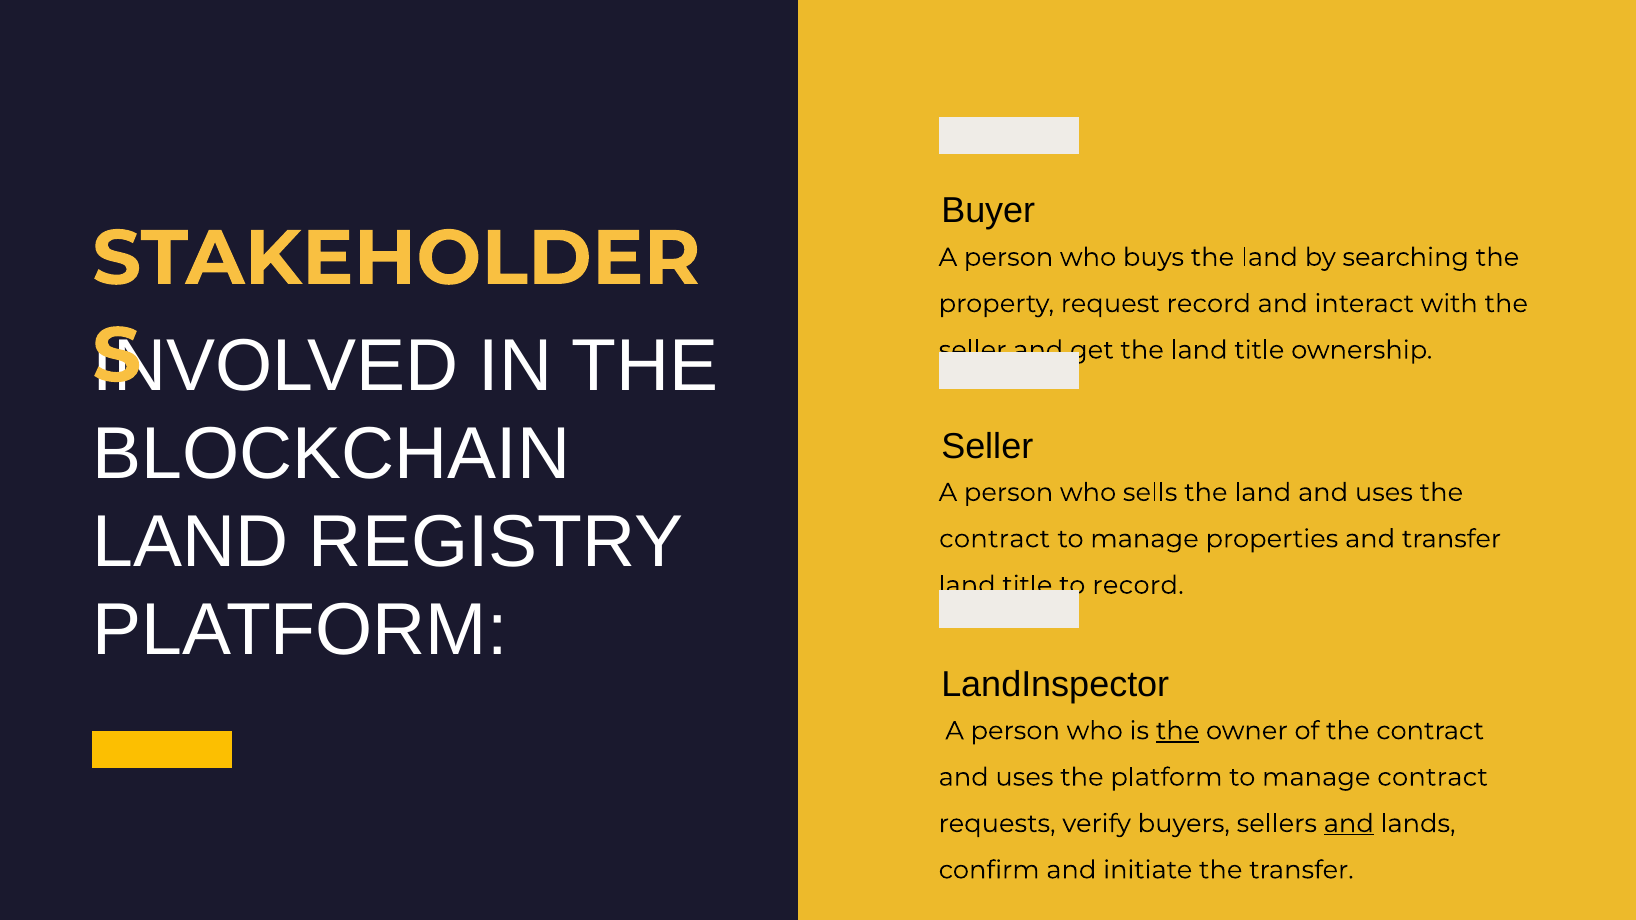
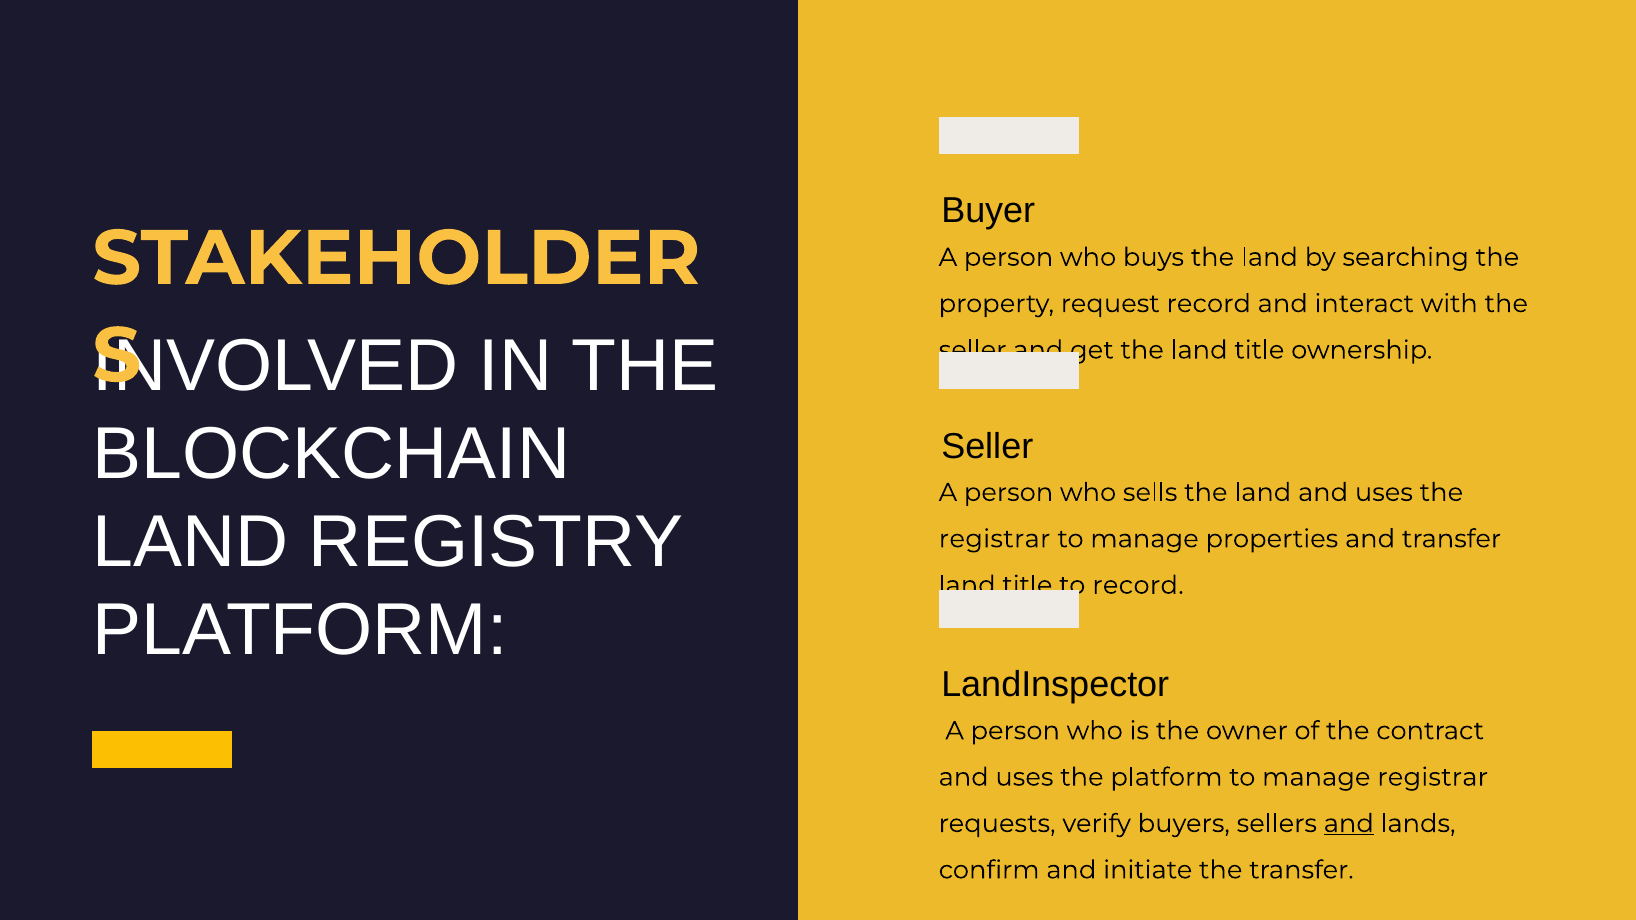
contract: contract -> registrar (995, 539)
the underline: present -> none (1178, 731)
manage contract: contract -> registrar (1433, 777)
